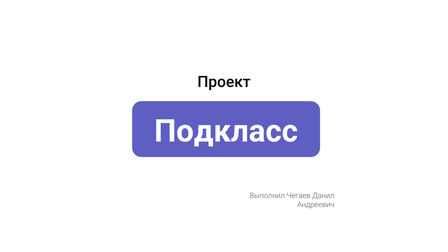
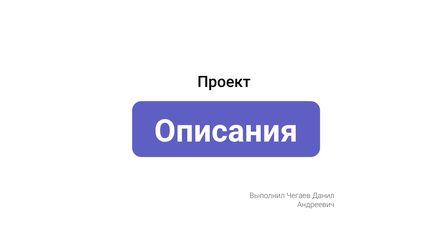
Подкласс: Подкласс -> Описания (226, 131)
